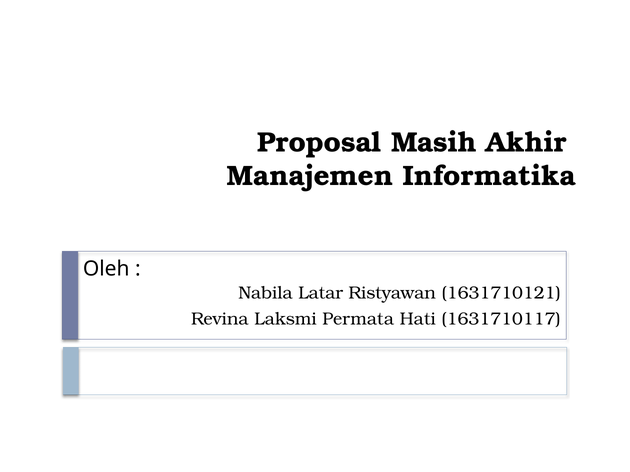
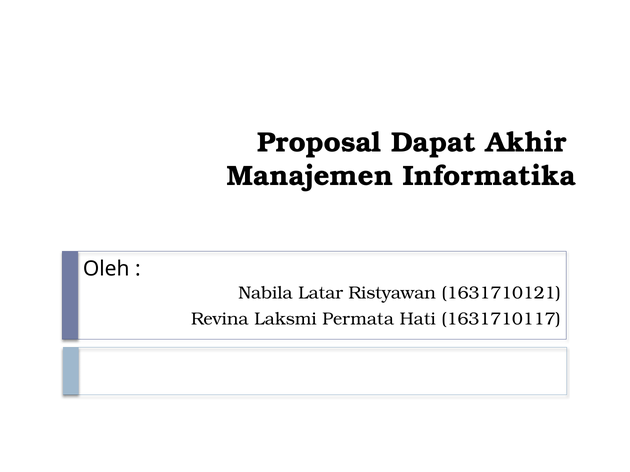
Masih: Masih -> Dapat (434, 143)
